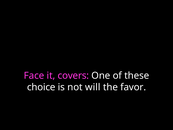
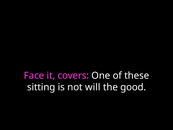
choice: choice -> sitting (41, 87)
favor: favor -> good (133, 87)
